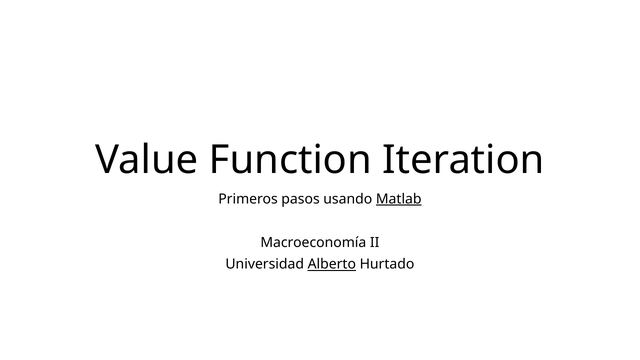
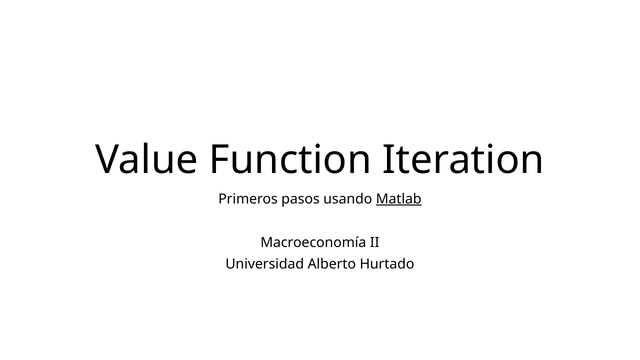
Alberto underline: present -> none (332, 264)
